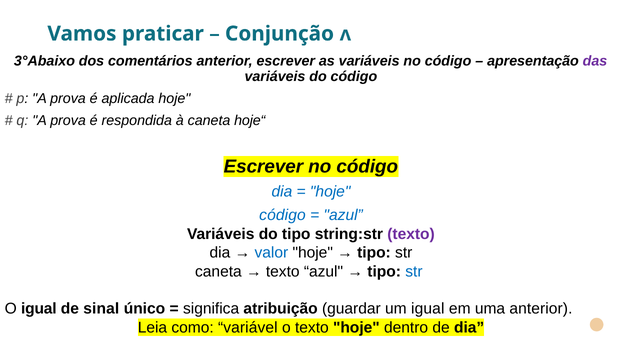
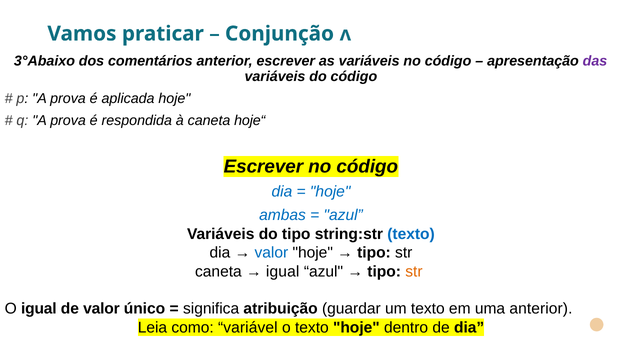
código: código -> ambas (283, 215)
texto colour: purple -> blue (411, 234)
texto: texto -> igual (283, 271)
str colour: blue -> orange (414, 271)
de sinal: sinal -> valor (101, 309)
um igual: igual -> texto (428, 309)
